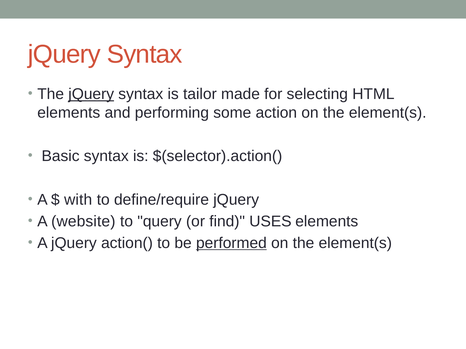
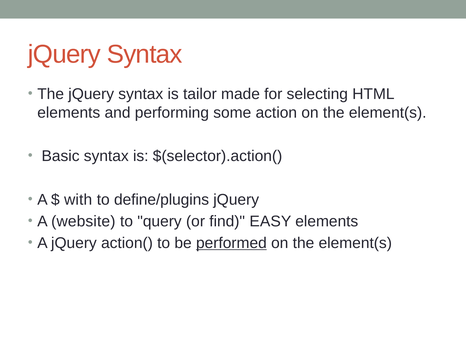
jQuery underline: present -> none (91, 94)
define/require: define/require -> define/plugins (162, 200)
USES: USES -> EASY (270, 222)
